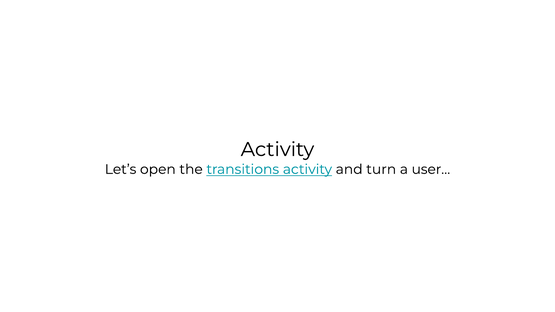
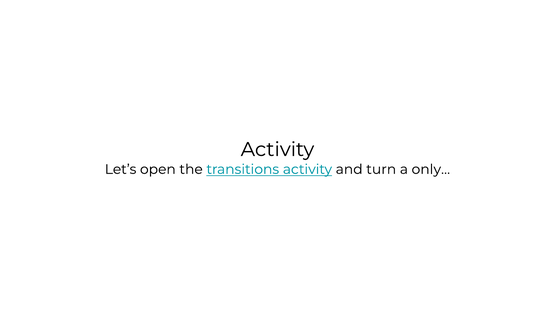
user…: user… -> only… (431, 169)
